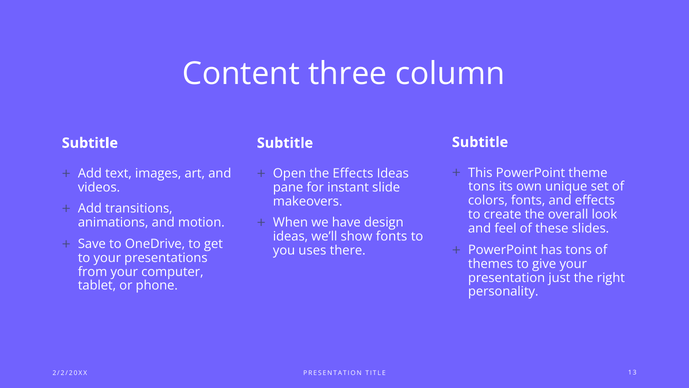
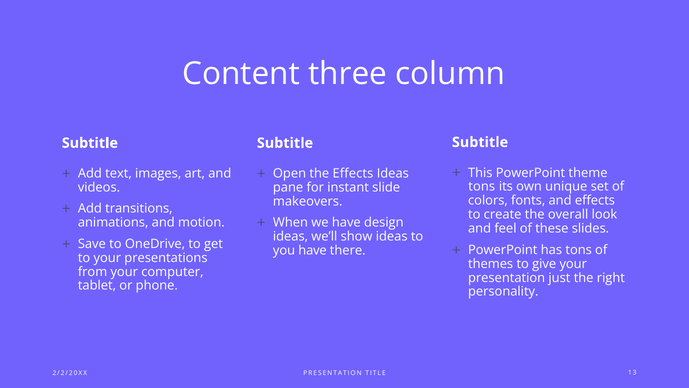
show fonts: fonts -> ideas (392, 236)
you uses: uses -> have (313, 250)
